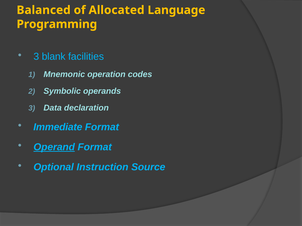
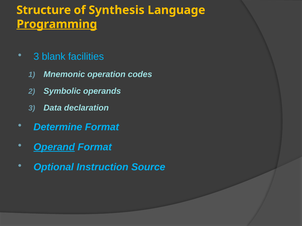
Balanced: Balanced -> Structure (44, 10)
Allocated: Allocated -> Synthesis (117, 10)
Programming underline: none -> present (57, 24)
Immediate: Immediate -> Determine (58, 127)
